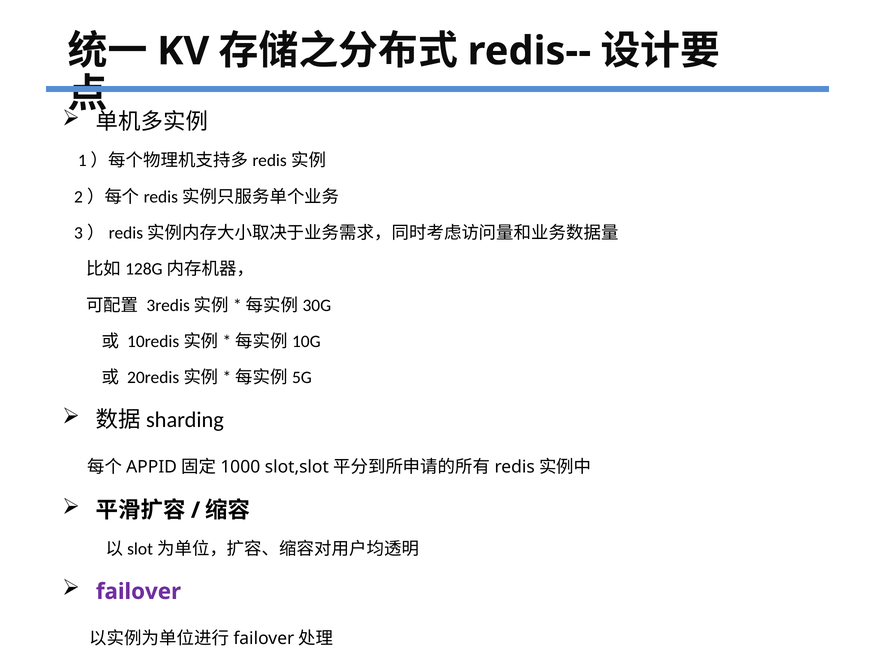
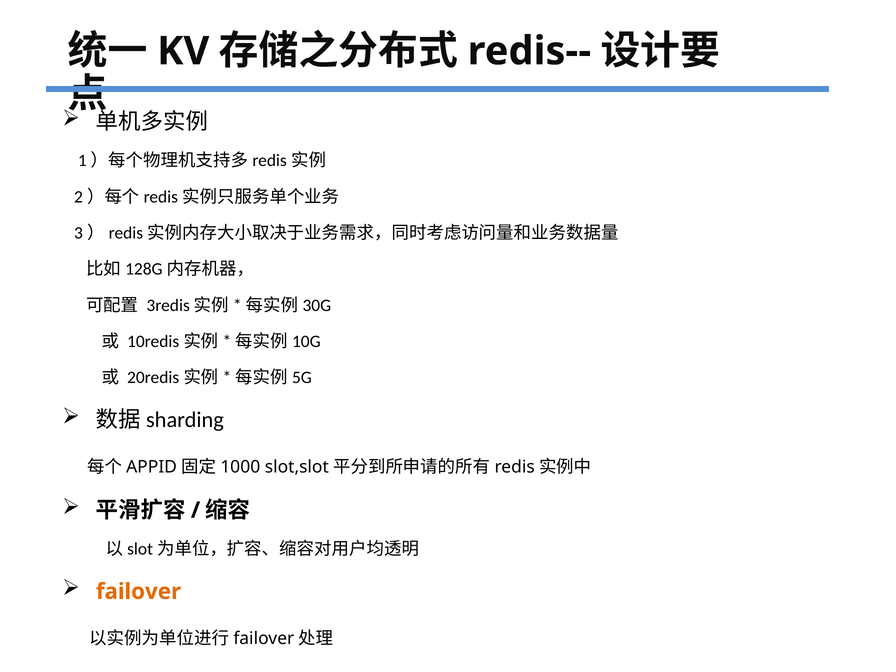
failover colour: purple -> orange (138, 592)
